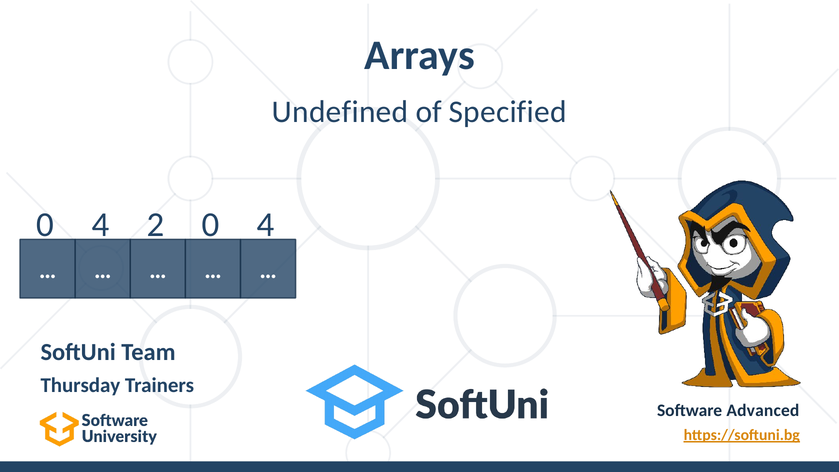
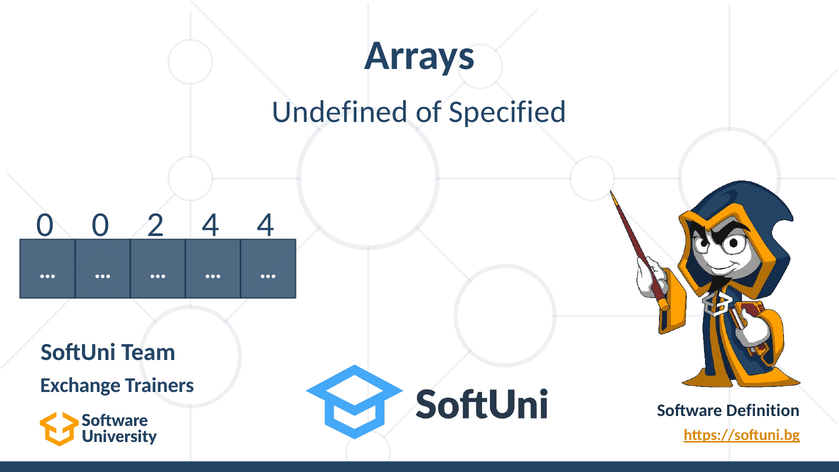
4: 4 -> 0 (100, 225)
2 0: 0 -> 4 (211, 225)
Thursday: Thursday -> Exchange (80, 385)
Advanced: Advanced -> Definition (763, 411)
